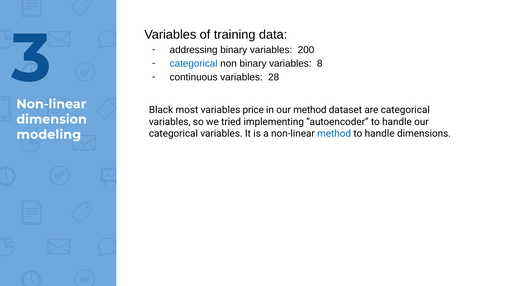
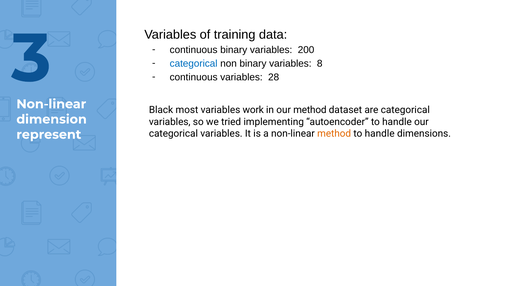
addressing: addressing -> continuous (194, 50)
price: price -> work (253, 110)
method colour: blue -> orange (334, 134)
modeling: modeling -> represent (49, 134)
